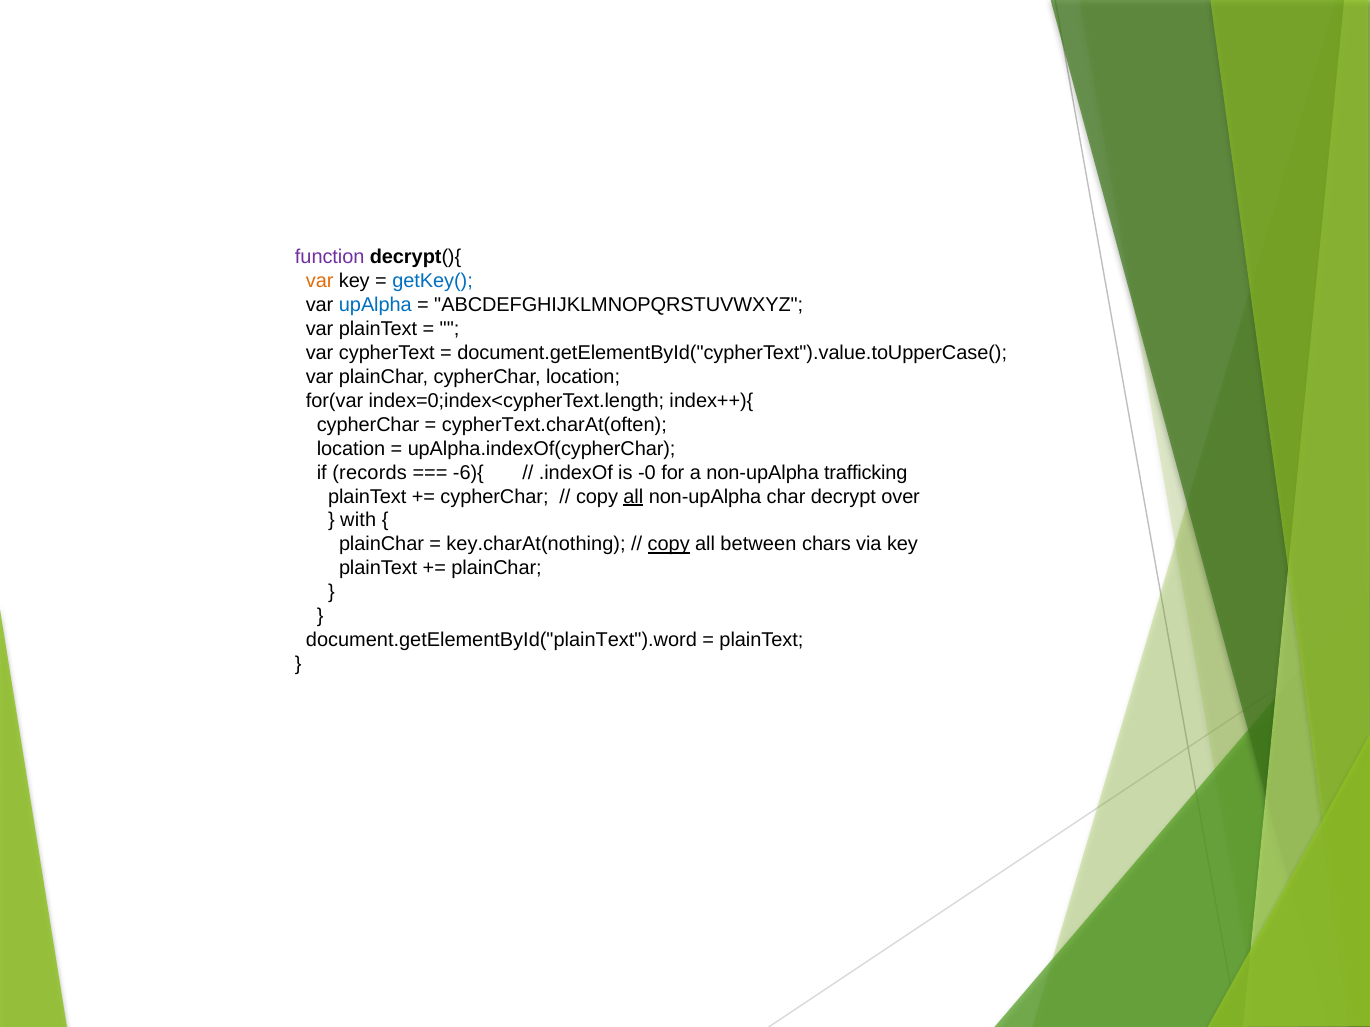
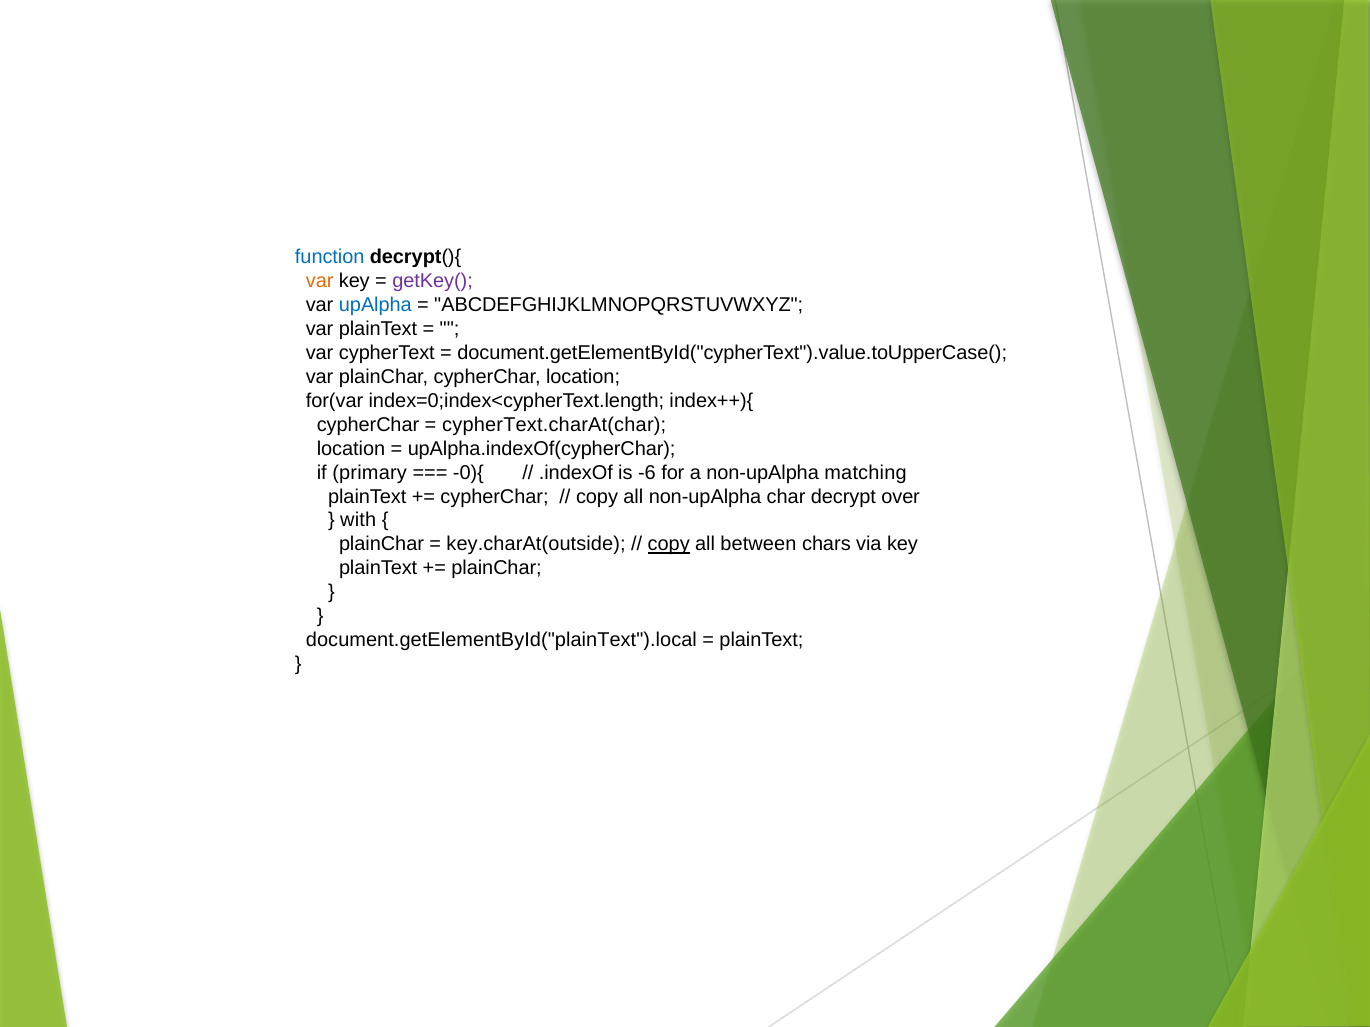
function colour: purple -> blue (330, 257)
getKey( colour: blue -> purple (433, 281)
cypherText.charAt(often: cypherText.charAt(often -> cypherText.charAt(char (554, 425)
records: records -> primary (370, 473)
-6){: -6){ -> -0){ (468, 473)
-0: -0 -> -6 (647, 473)
trafficking: trafficking -> matching (866, 473)
all underline: present -> none (633, 497)
key.charAt(nothing: key.charAt(nothing -> key.charAt(outside (536, 545)
document.getElementById("plainText").word: document.getElementById("plainText").word -> document.getElementById("plainText").local (501, 640)
